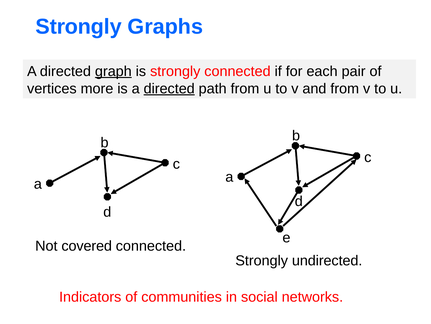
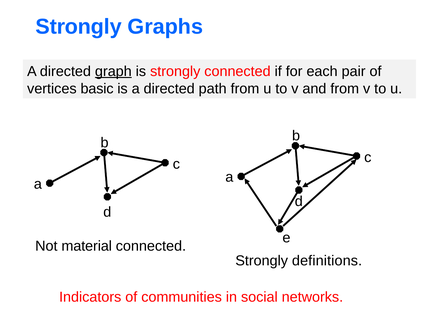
more: more -> basic (97, 88)
directed underline: present -> none (169, 88)
covered: covered -> material (87, 245)
undirected: undirected -> definitions (327, 260)
